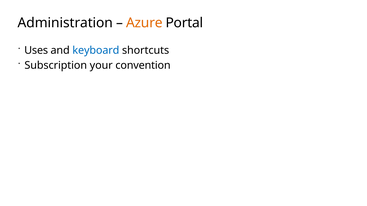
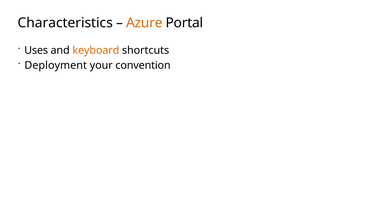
Administration: Administration -> Characteristics (65, 23)
keyboard colour: blue -> orange (96, 50)
Subscription: Subscription -> Deployment (56, 65)
